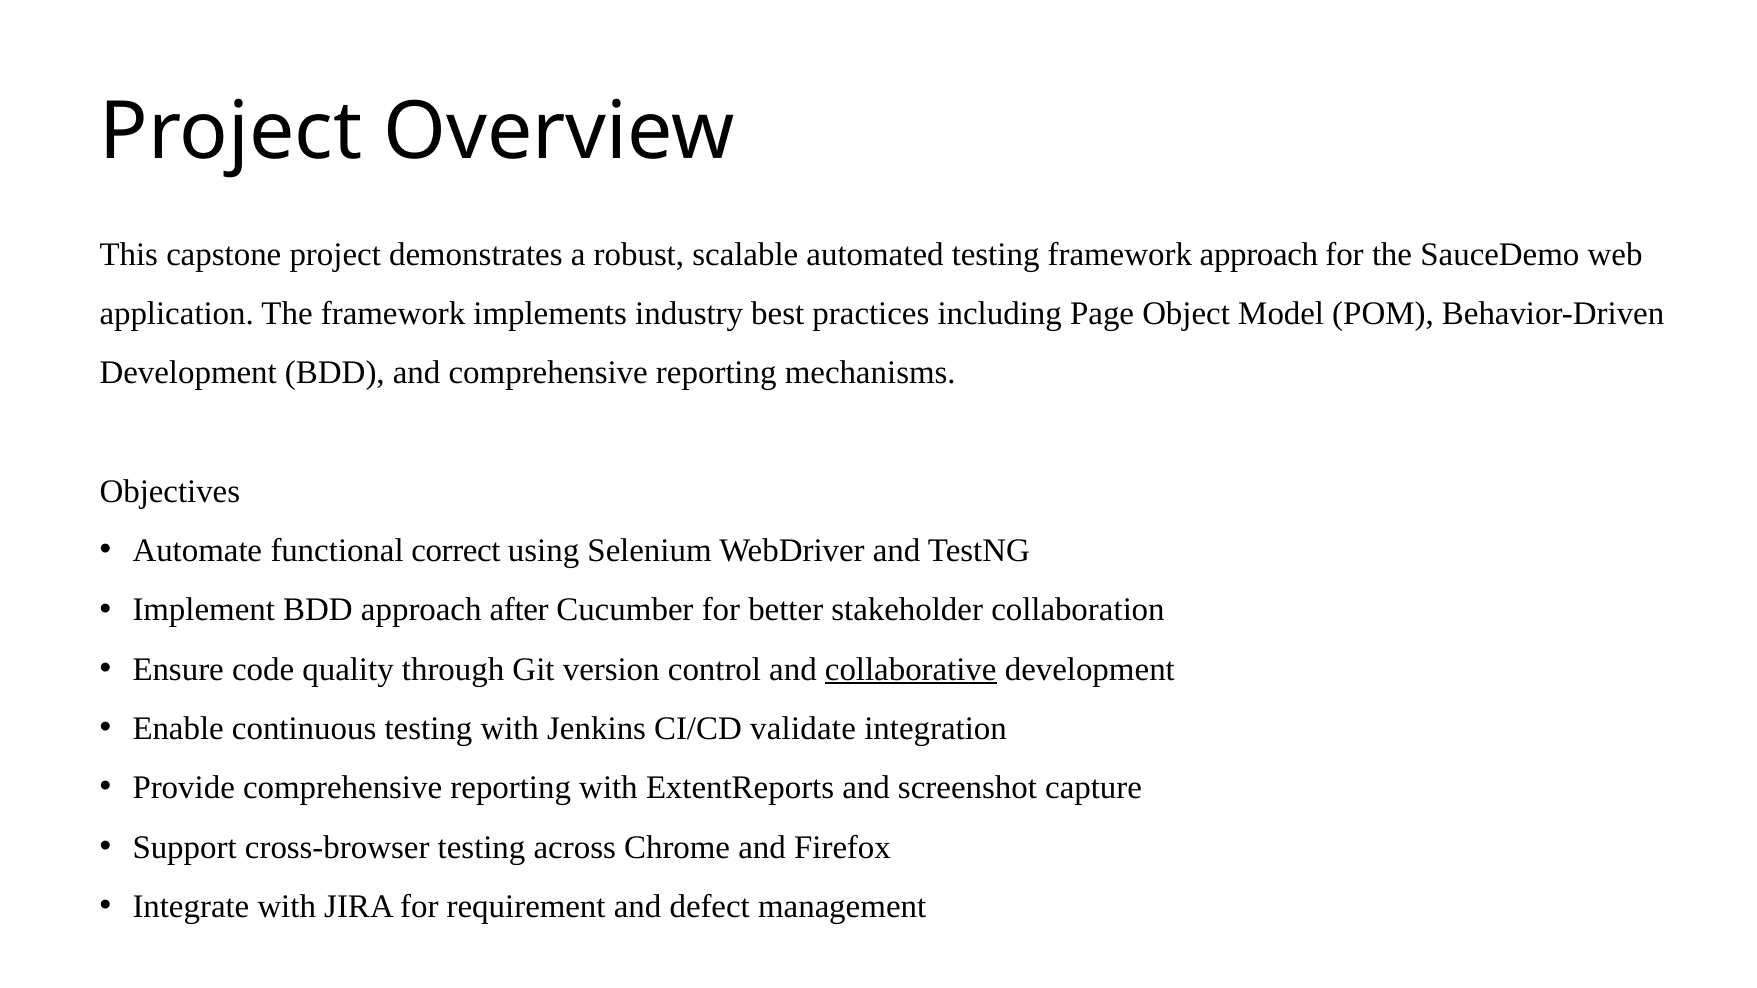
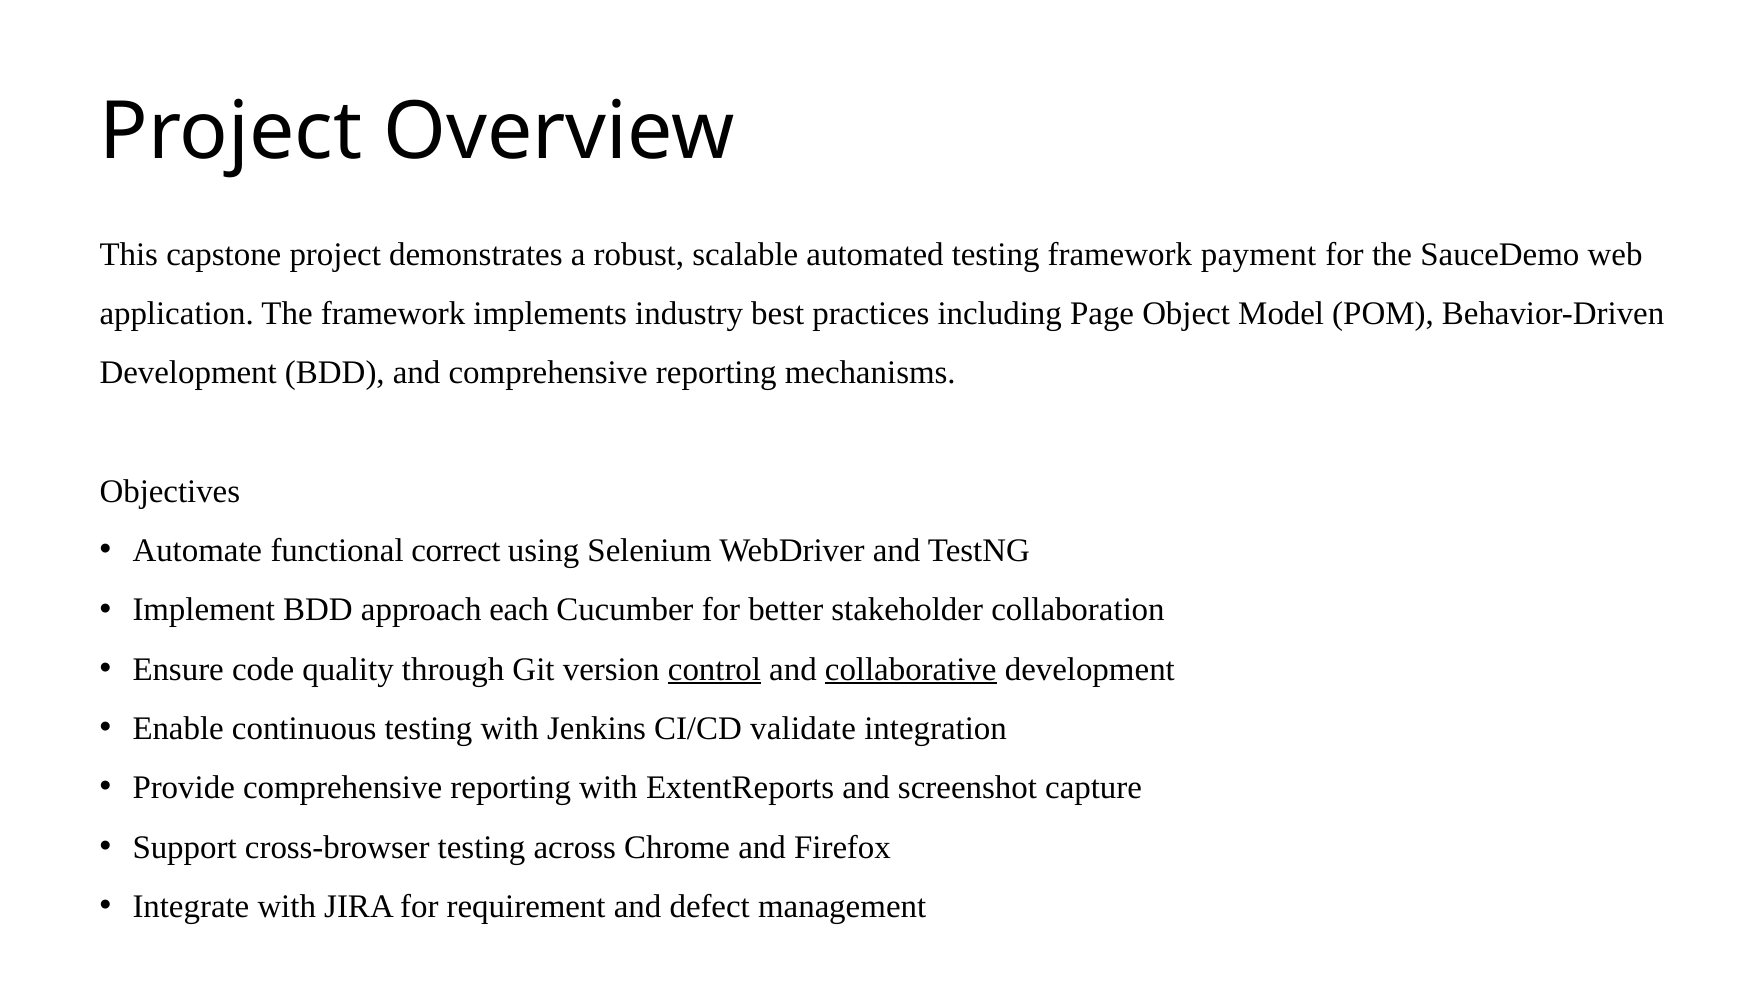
framework approach: approach -> payment (1259, 254)
after: after -> each (519, 610)
control underline: none -> present (715, 670)
